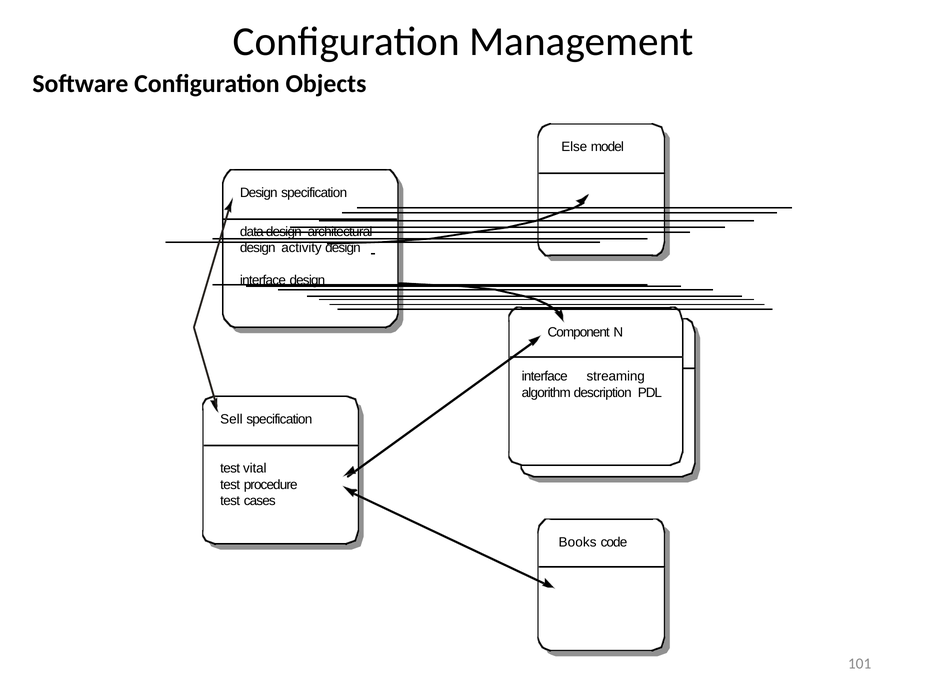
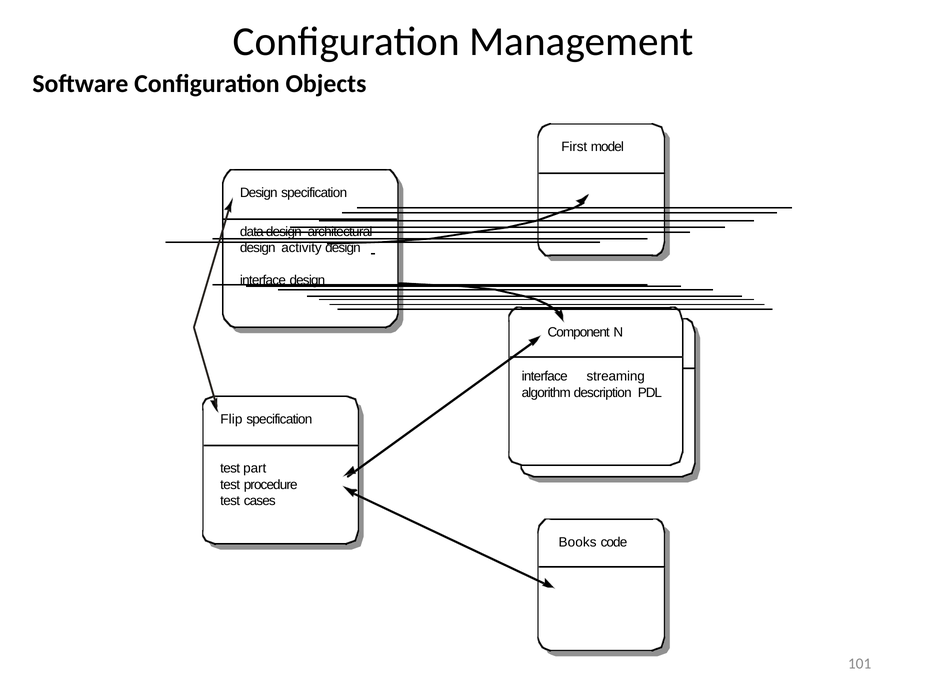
Else: Else -> First (574, 147)
Sell: Sell -> Flip (231, 419)
vital: vital -> part (255, 468)
